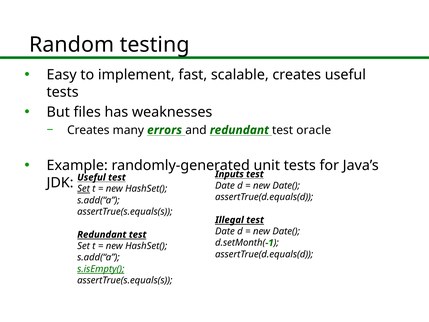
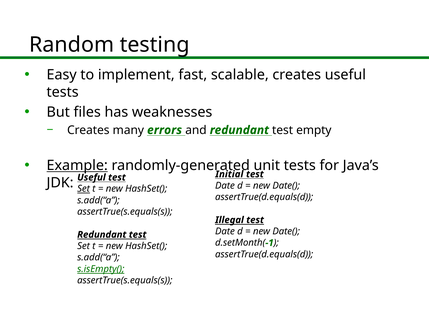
oracle: oracle -> empty (314, 130)
Example underline: none -> present (77, 165)
Inputs: Inputs -> Initial (229, 174)
